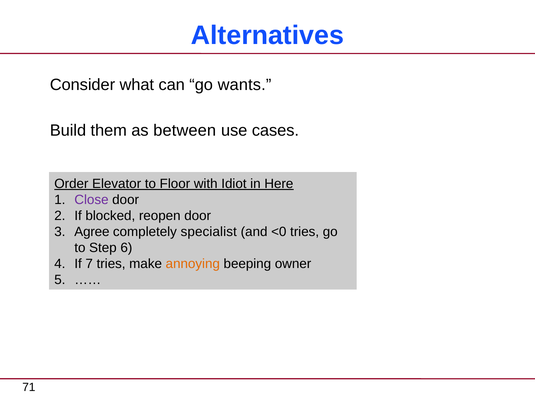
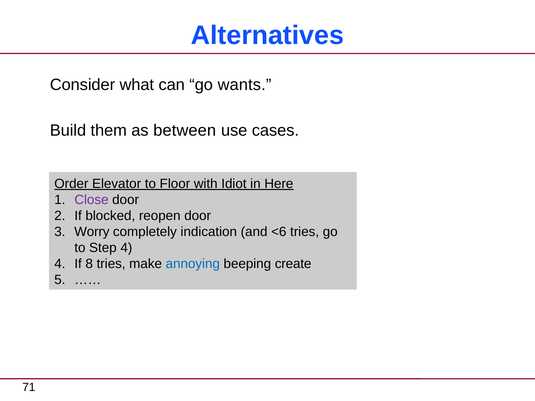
Agree: Agree -> Worry (92, 232)
specialist: specialist -> indication (209, 232)
<0: <0 -> <6 (279, 232)
Step 6: 6 -> 4 (126, 248)
7: 7 -> 8 (89, 264)
annoying colour: orange -> blue (193, 264)
owner: owner -> create (293, 264)
